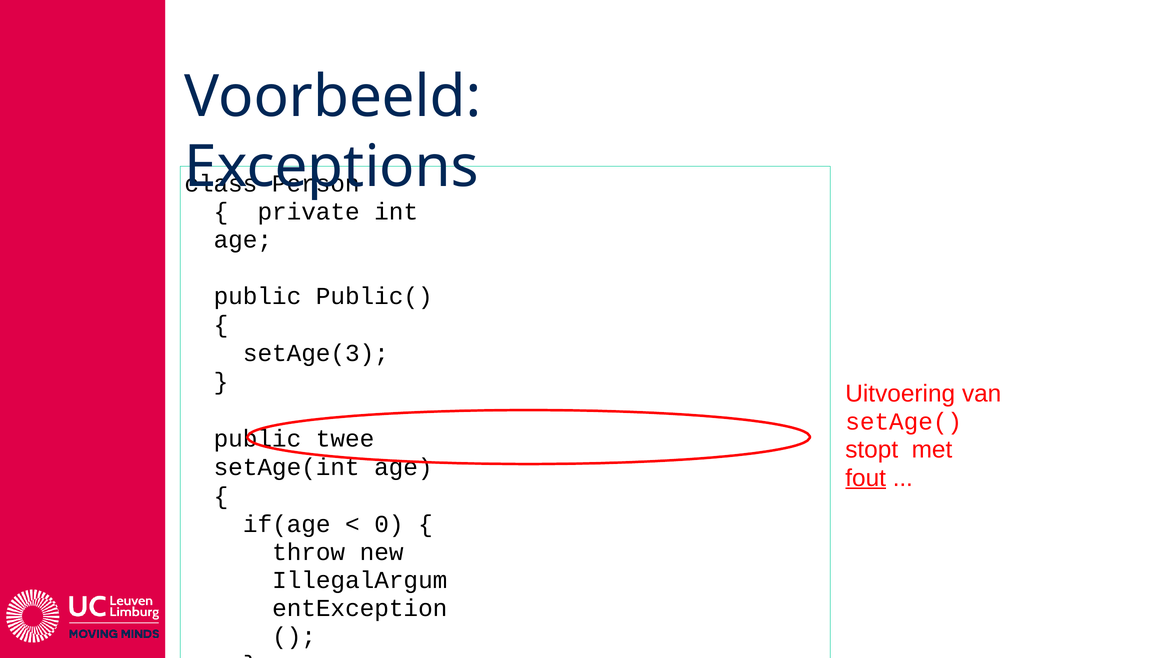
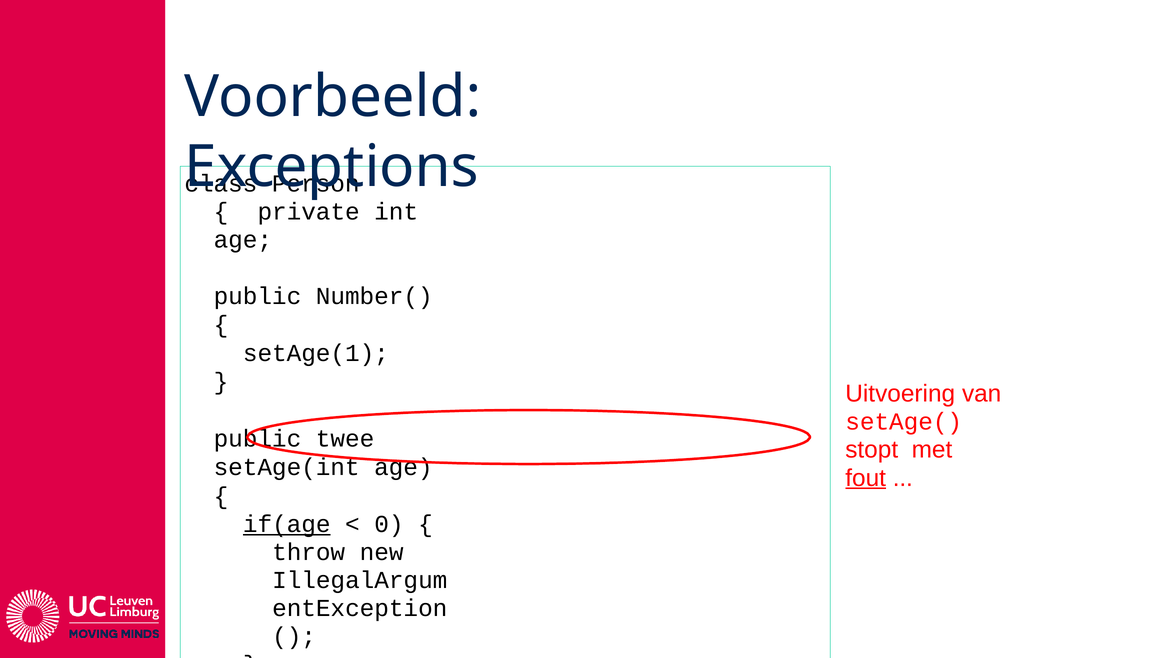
Public(: Public( -> Number( (374, 296)
setAge(3: setAge(3 -> setAge(1 (316, 353)
if(age underline: none -> present (287, 524)
